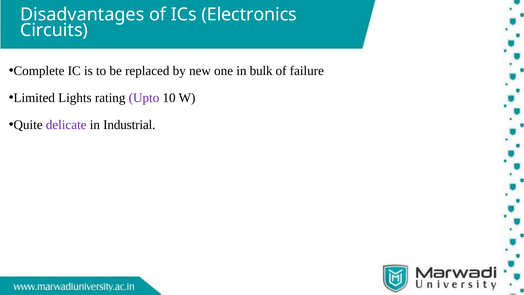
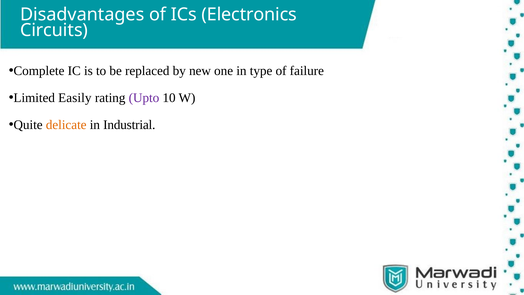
bulk: bulk -> type (261, 71)
Lights: Lights -> Easily (75, 98)
delicate colour: purple -> orange (66, 125)
